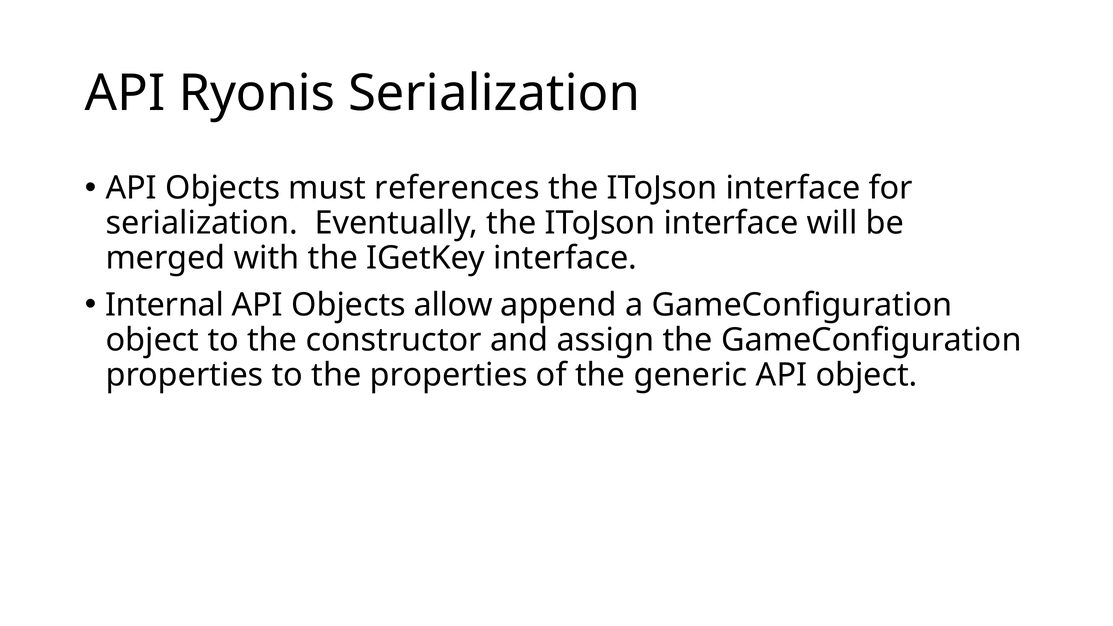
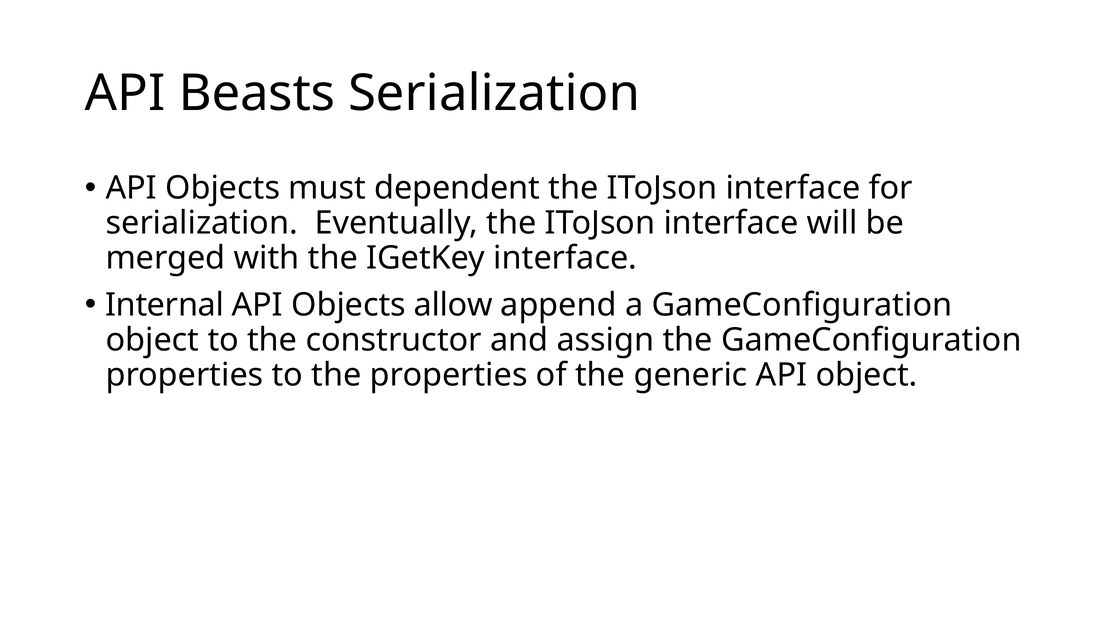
Ryonis: Ryonis -> Beasts (257, 93)
references: references -> dependent (457, 188)
